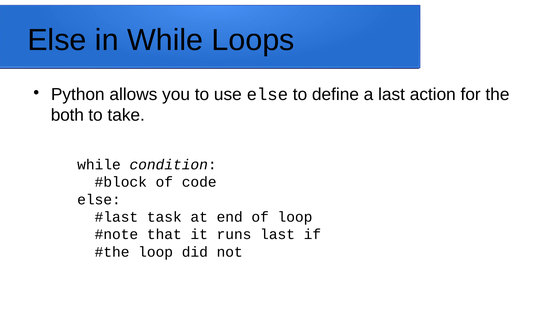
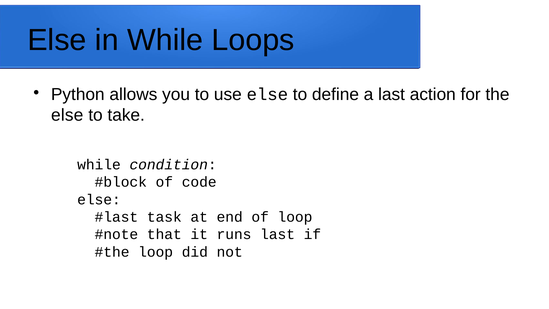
both: both -> else (67, 115)
